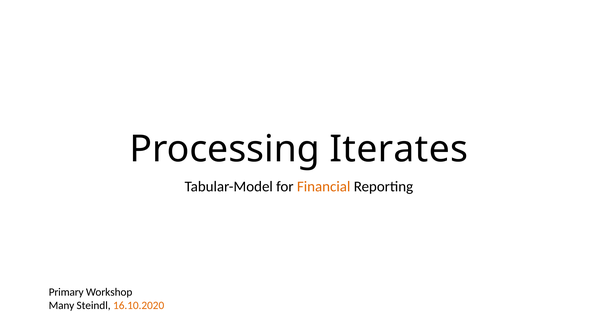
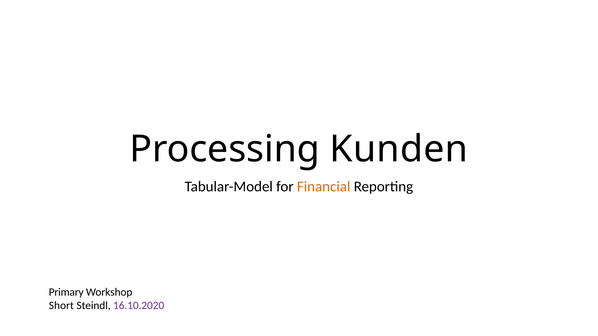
Iterates: Iterates -> Kunden (399, 149)
Many: Many -> Short (61, 306)
16.10.2020 colour: orange -> purple (139, 306)
